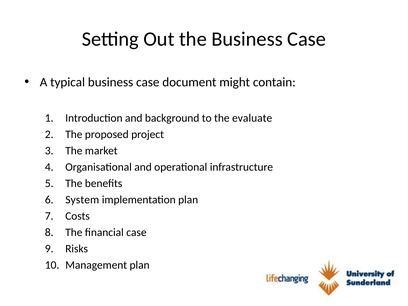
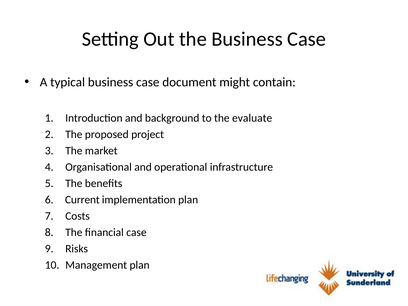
System: System -> Current (82, 200)
